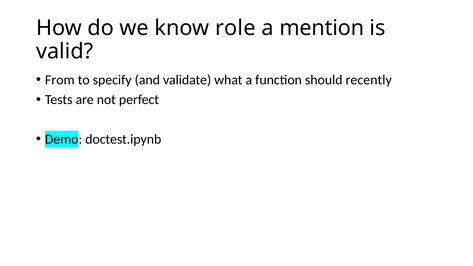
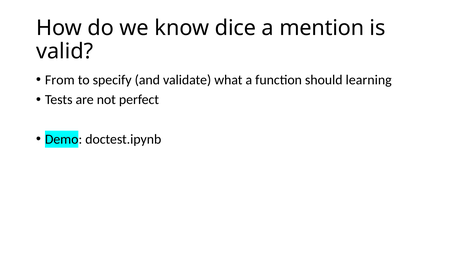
role: role -> dice (235, 28)
recently: recently -> learning (369, 80)
